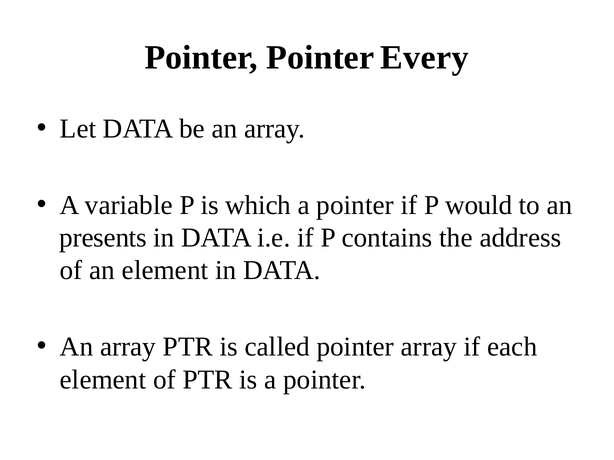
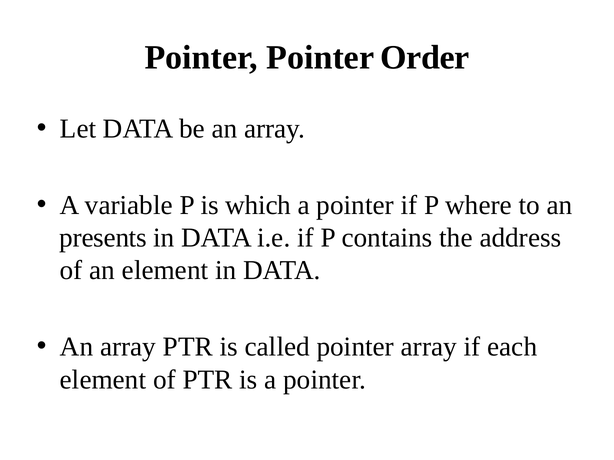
Every: Every -> Order (425, 58)
would: would -> where (478, 205)
